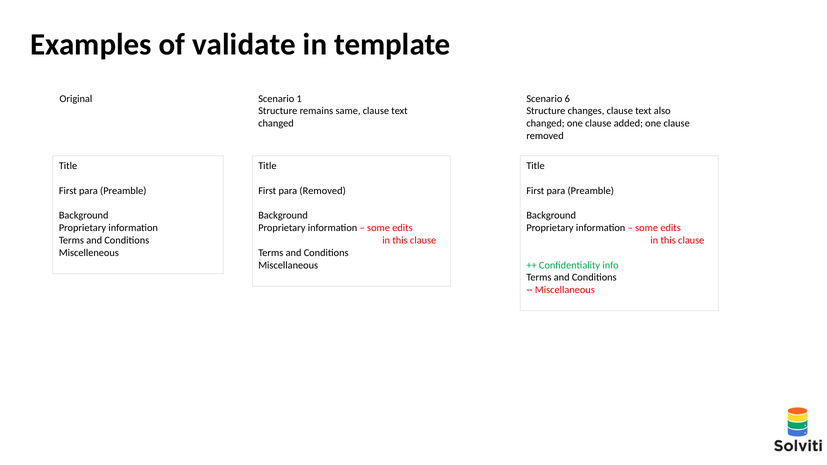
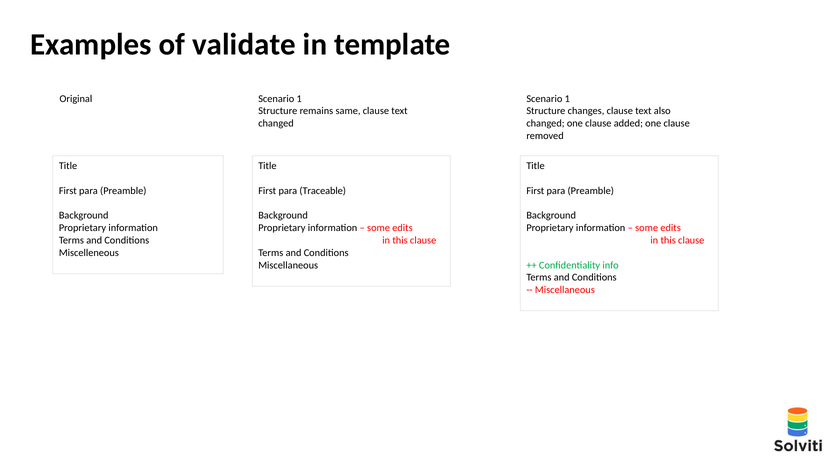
6: 6 -> 1 (567, 99)
para Removed: Removed -> Traceable (323, 191)
